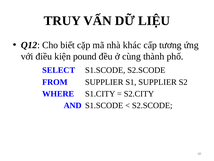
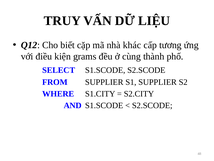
pound: pound -> grams (85, 56)
